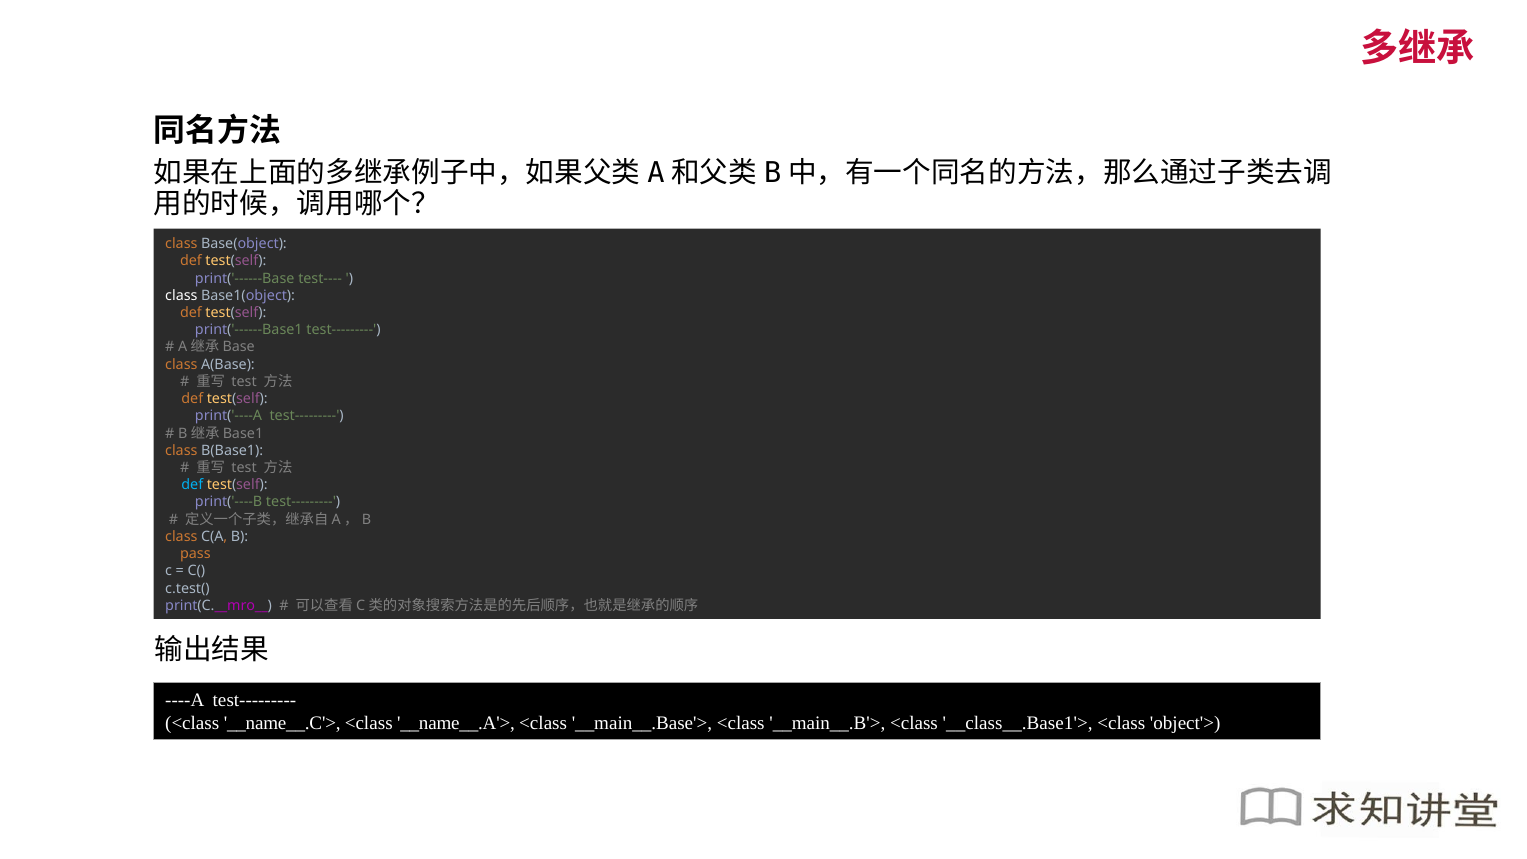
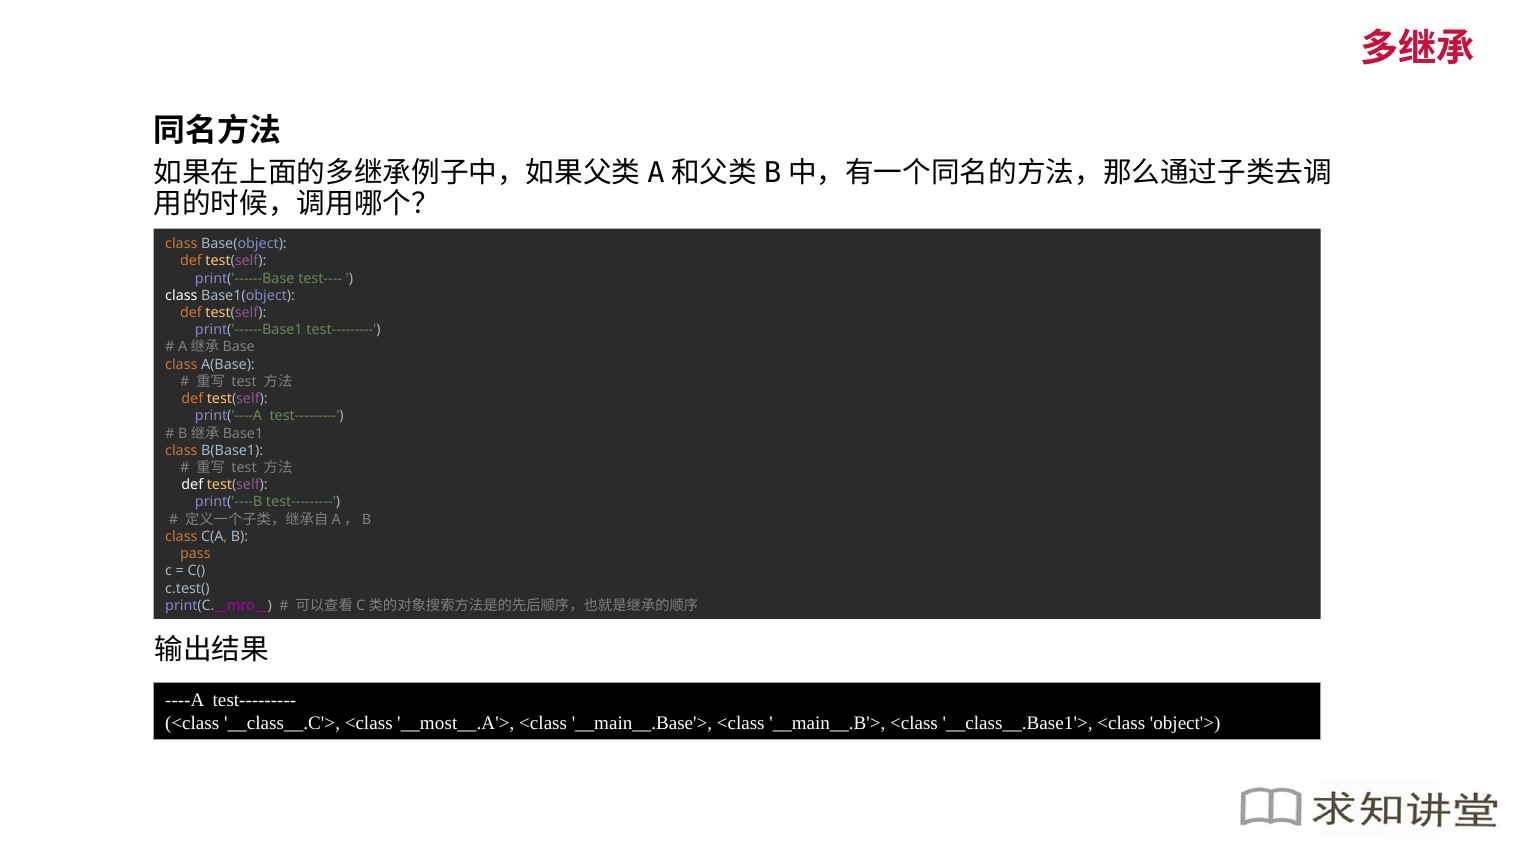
def colour: light blue -> white (192, 485)
__name__.C'>: __name__.C'> -> __class__.C'> (282, 723)
__name__.A'>: __name__.A'> -> __most__.A'> (456, 723)
